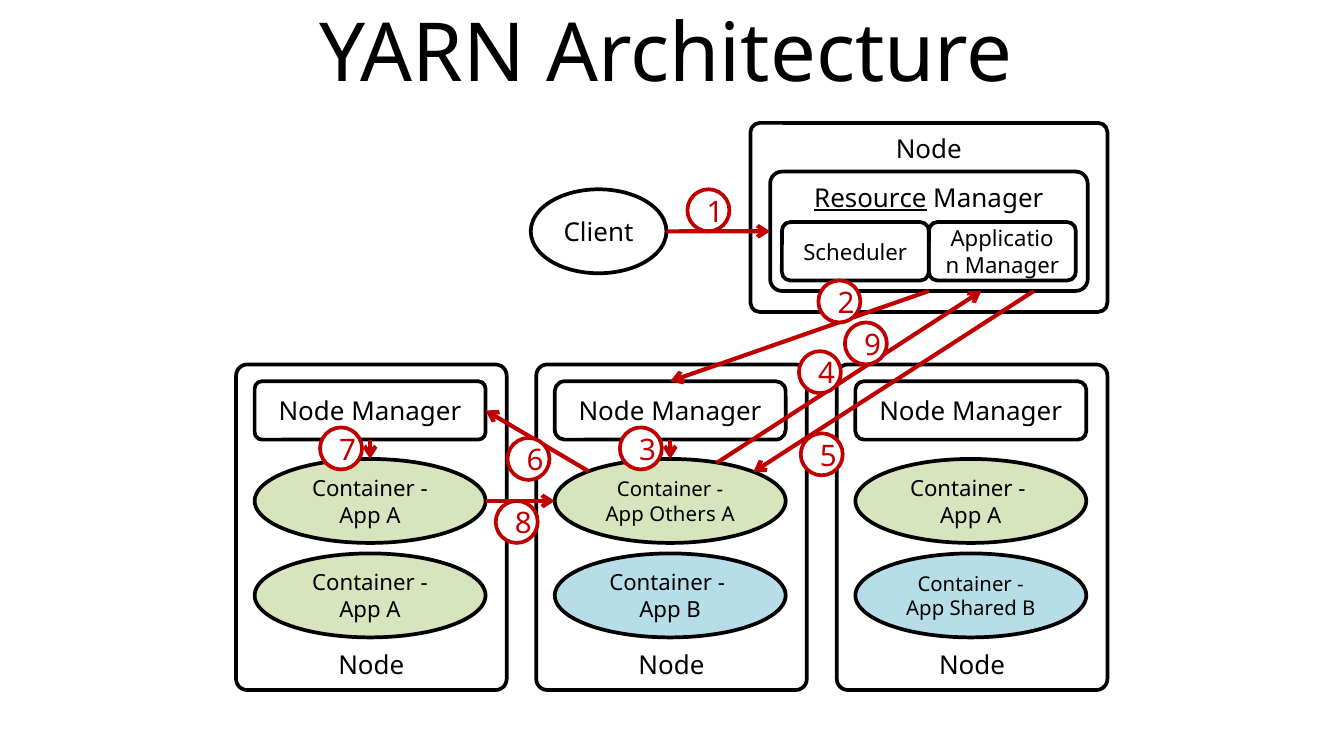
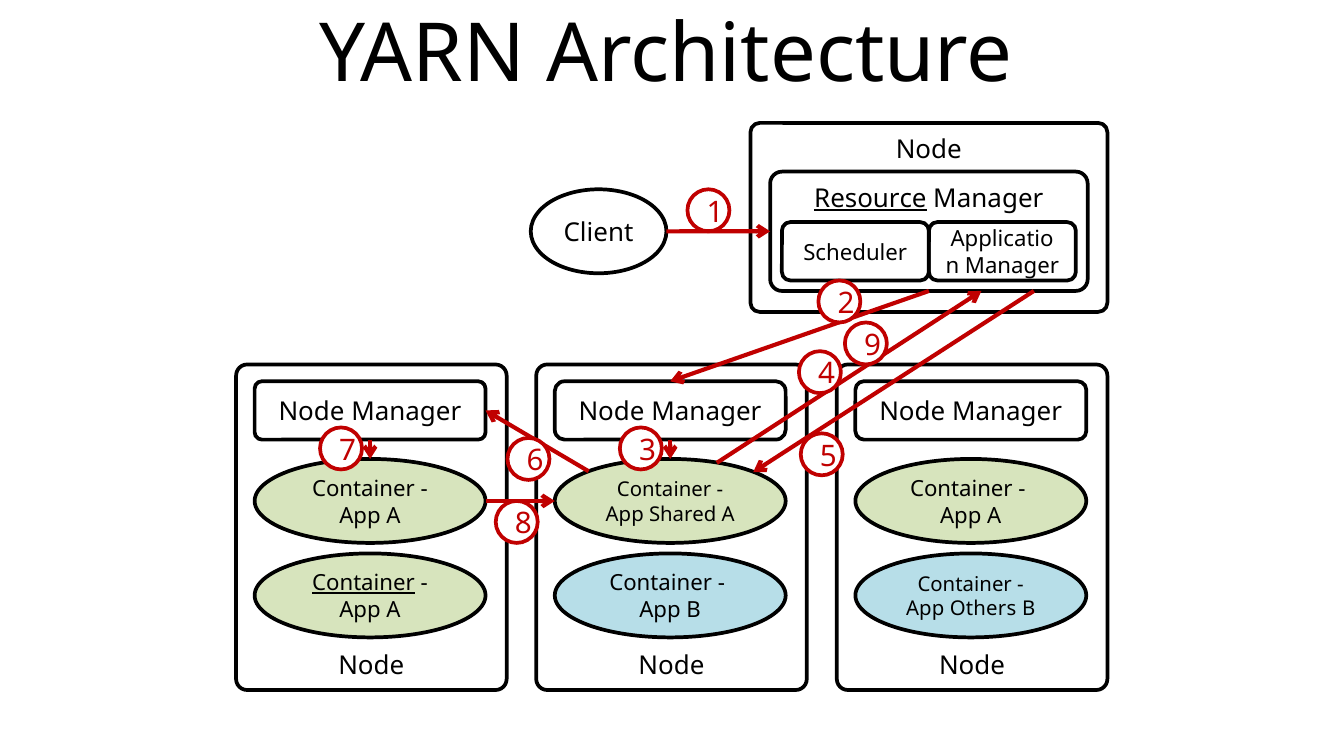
Others: Others -> Shared (683, 514)
Container underline: none -> present (363, 583)
Shared: Shared -> Others (983, 609)
